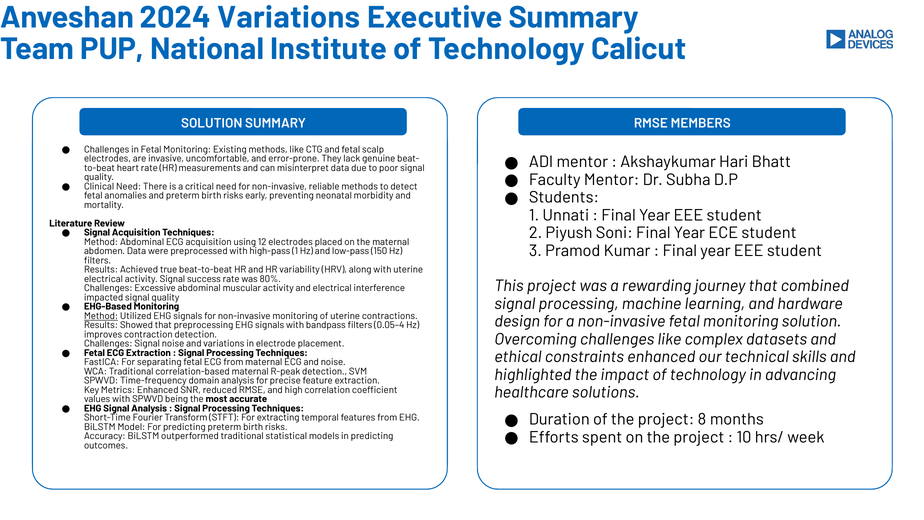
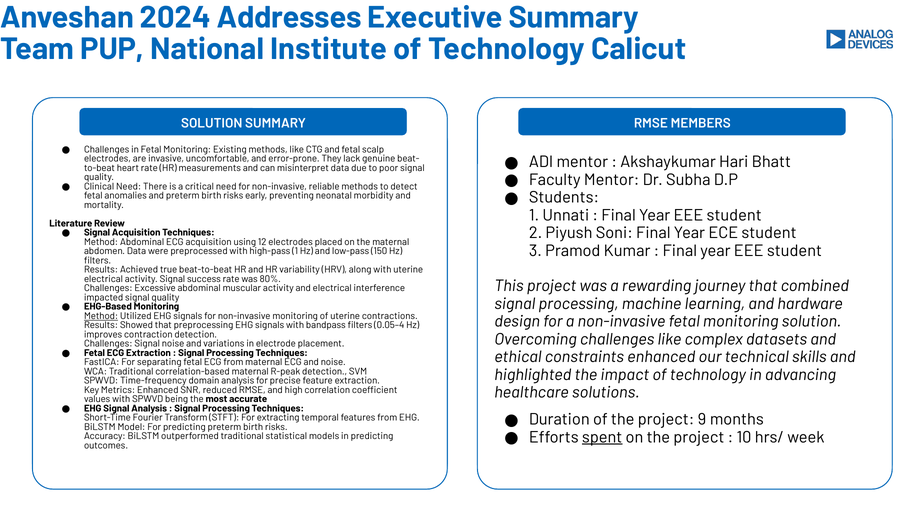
2024 Variations: Variations -> Addresses (289, 18)
8: 8 -> 9 (702, 419)
spent underline: none -> present (602, 437)
